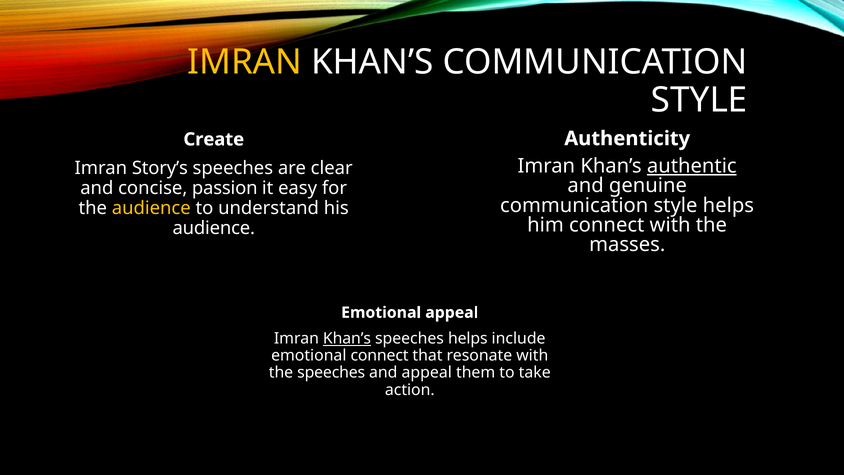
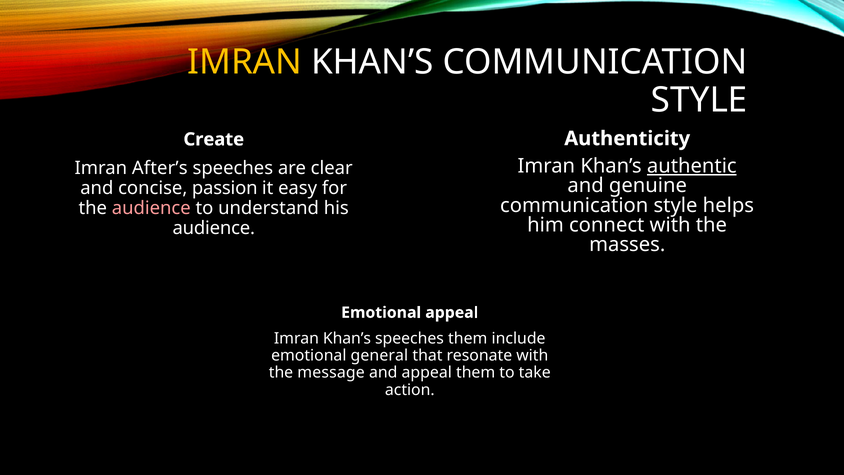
Story’s: Story’s -> After’s (160, 168)
audience colour: yellow -> pink (151, 208)
Khan’s underline: present -> none (347, 338)
speeches helps: helps -> them (468, 338)
emotional connect: connect -> general (379, 355)
the speeches: speeches -> message (331, 373)
